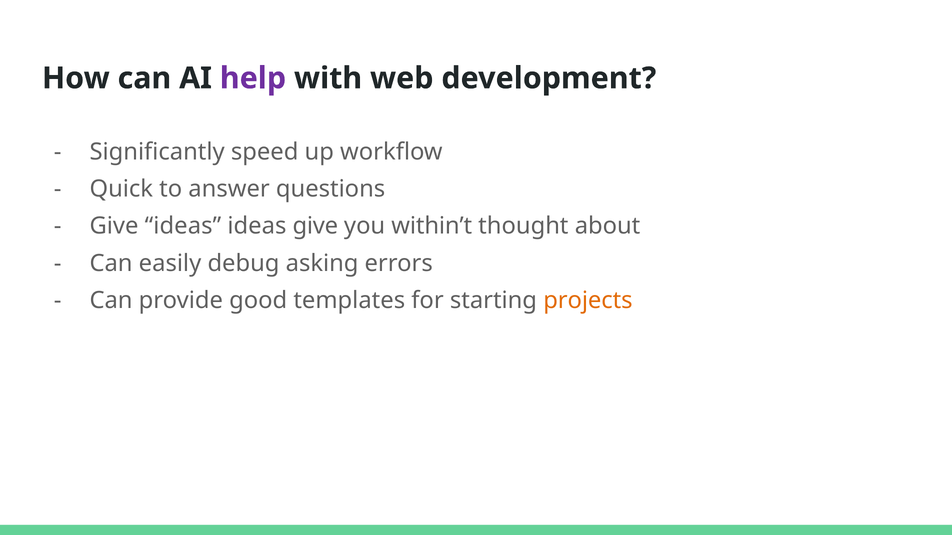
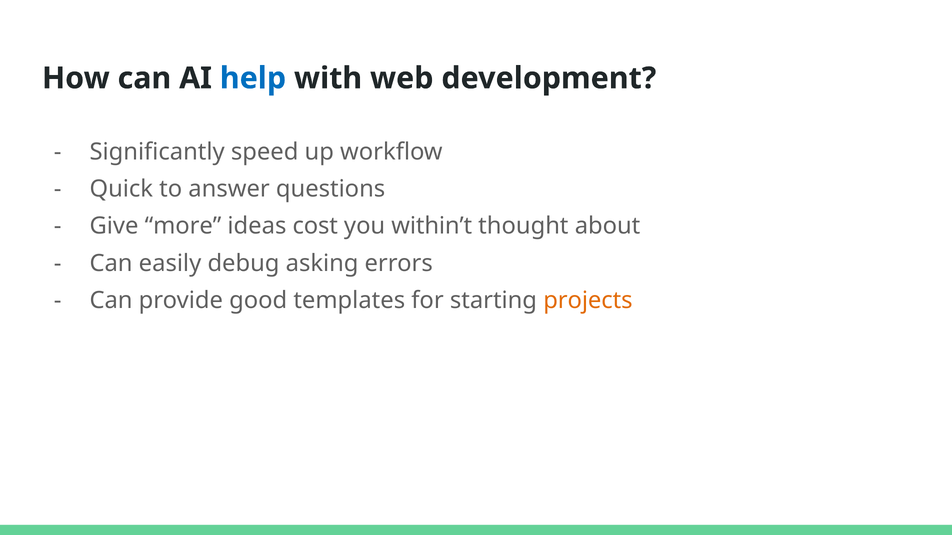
help colour: purple -> blue (253, 78)
Give ideas: ideas -> more (183, 226)
ideas give: give -> cost (315, 226)
